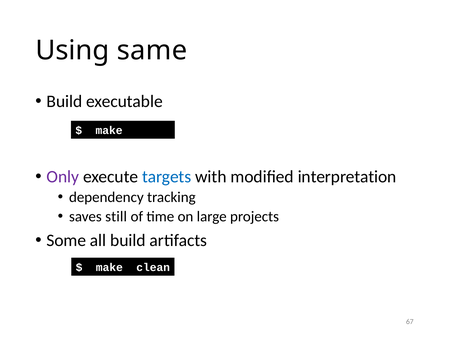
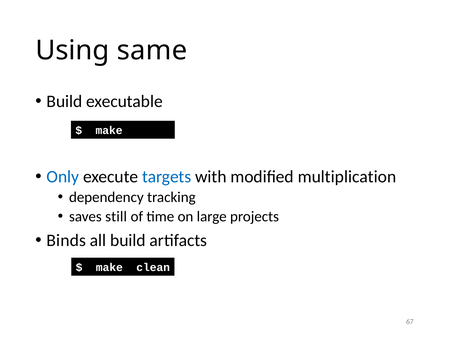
Only colour: purple -> blue (63, 177)
interpretation: interpretation -> multiplication (347, 177)
Some: Some -> Binds (66, 240)
